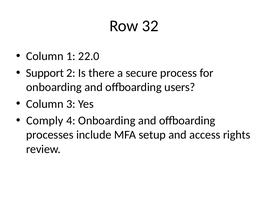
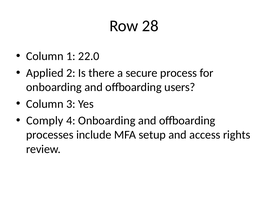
32: 32 -> 28 (150, 26)
Support: Support -> Applied (45, 73)
